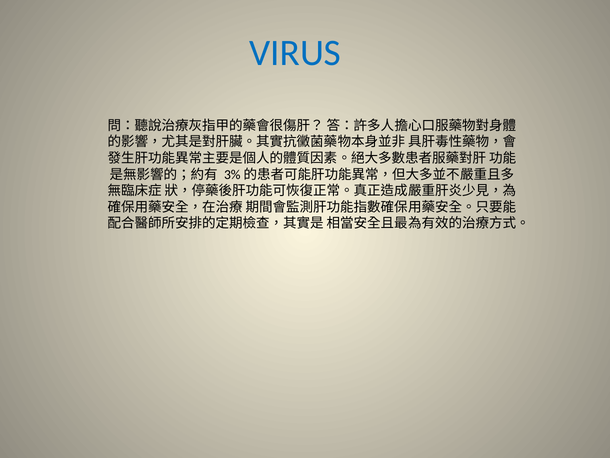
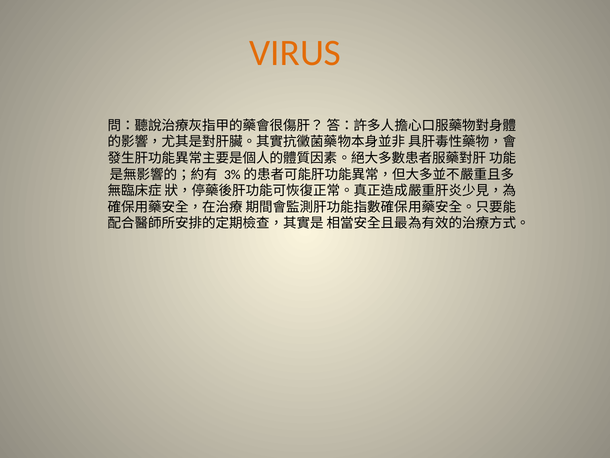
VIRUS colour: blue -> orange (295, 53)
